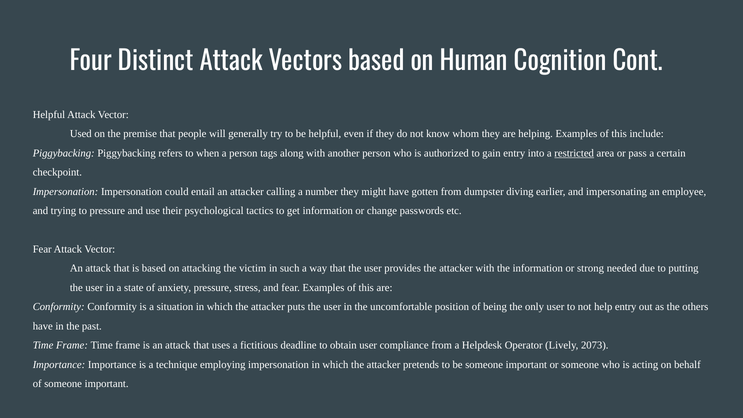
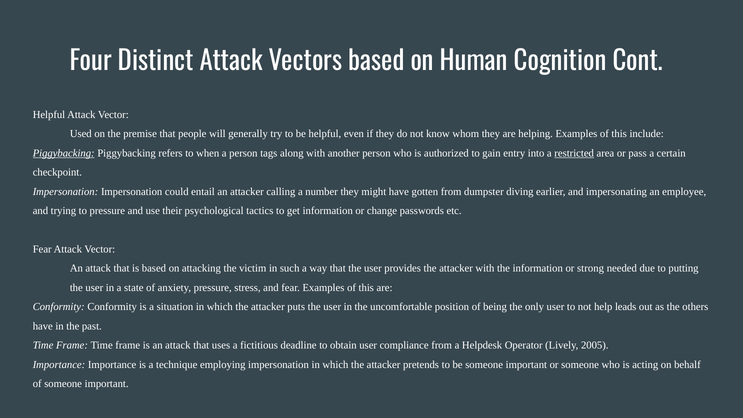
Piggybacking underline: none -> present (64, 153)
help entry: entry -> leads (626, 307)
2073: 2073 -> 2005 (595, 345)
